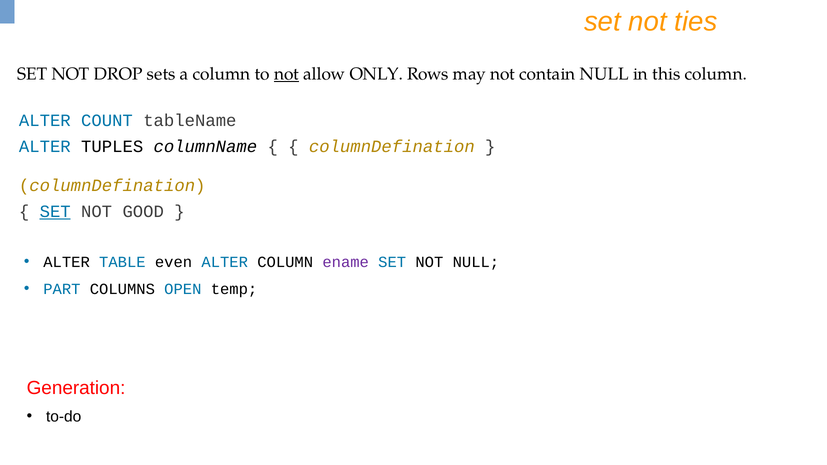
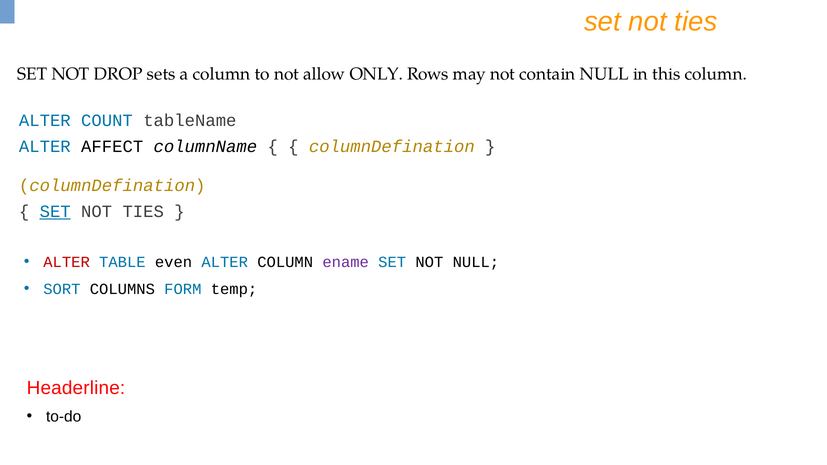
not underline: present -> none (287, 74)
TUPLES: TUPLES -> AFFECT (112, 147)
GOOD: GOOD -> TIES (143, 212)
ALTER colour: black -> red (67, 262)
PART: PART -> SORT (62, 289)
OPEN: OPEN -> FORM (183, 289)
Generation: Generation -> Headerline (76, 388)
